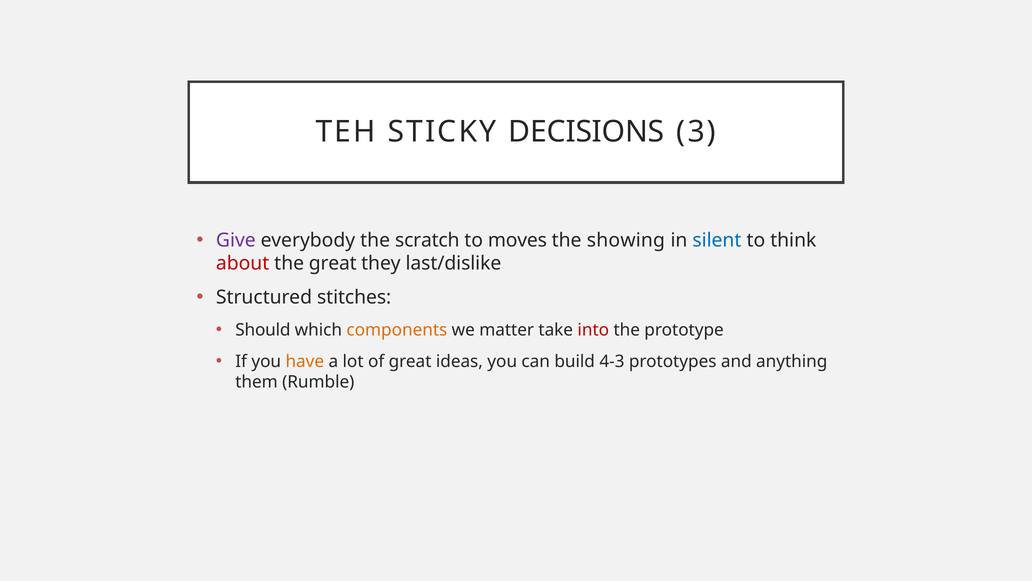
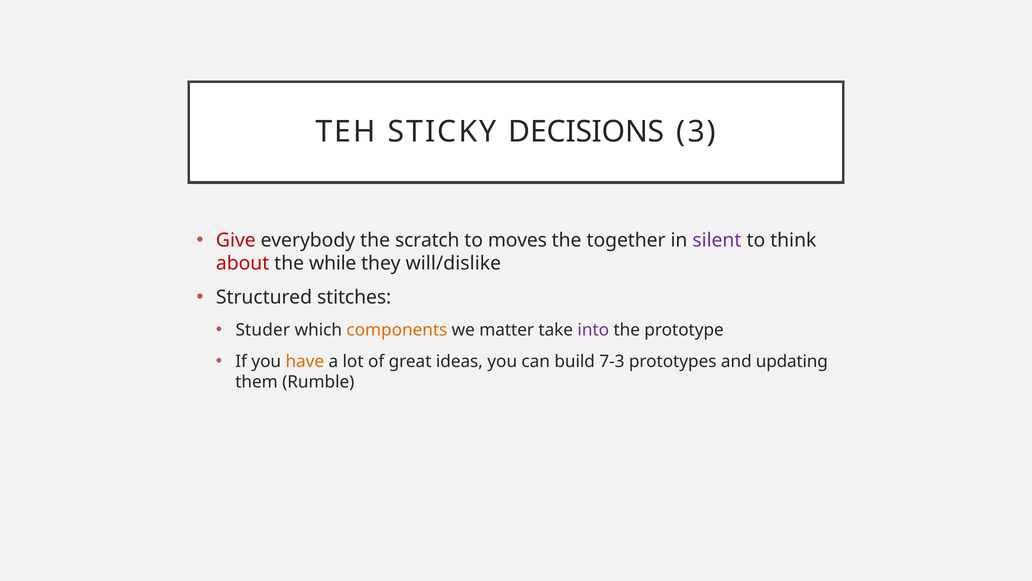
Give colour: purple -> red (236, 240)
showing: showing -> together (626, 240)
silent colour: blue -> purple (717, 240)
the great: great -> while (333, 263)
last/dislike: last/dislike -> will/dislike (453, 263)
Should: Should -> Studer (263, 330)
into colour: red -> purple (593, 330)
4-3: 4-3 -> 7-3 (612, 361)
anything: anything -> updating (792, 361)
